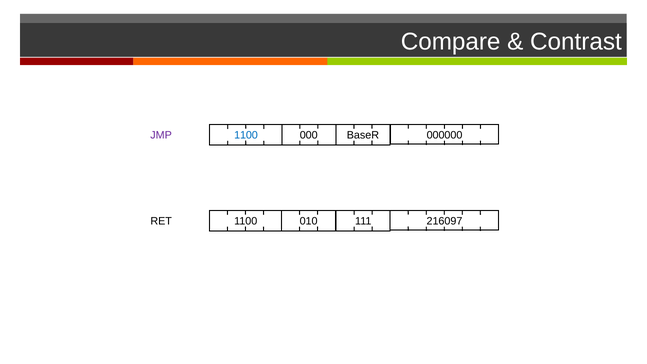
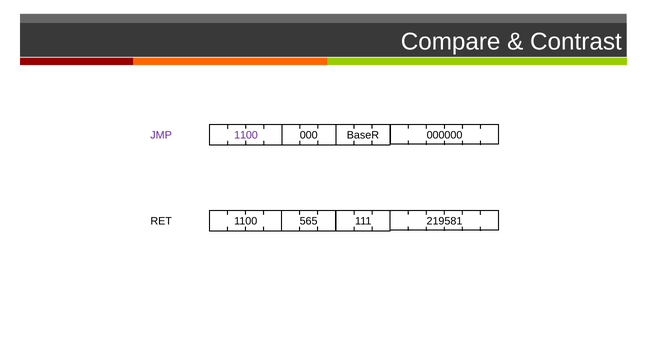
1100 colour: blue -> purple (246, 135)
010: 010 -> 565 (309, 221)
216097: 216097 -> 219581 (444, 221)
